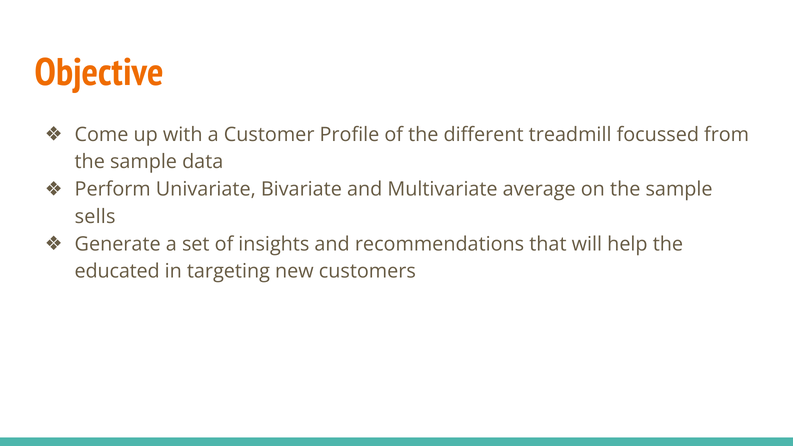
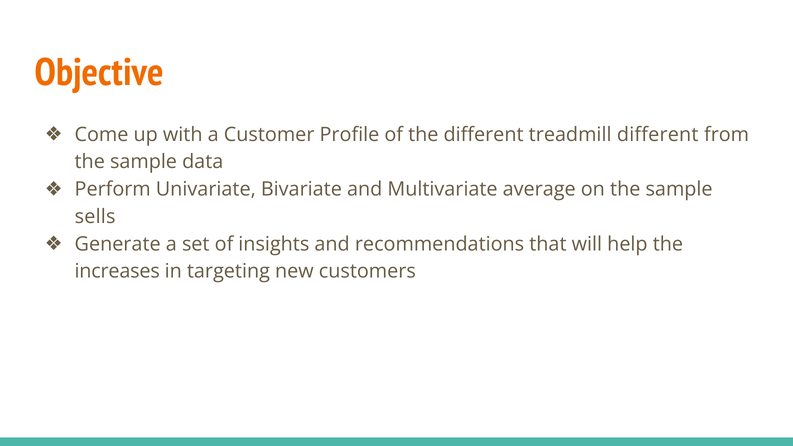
treadmill focussed: focussed -> different (658, 135)
educated: educated -> increases (117, 271)
